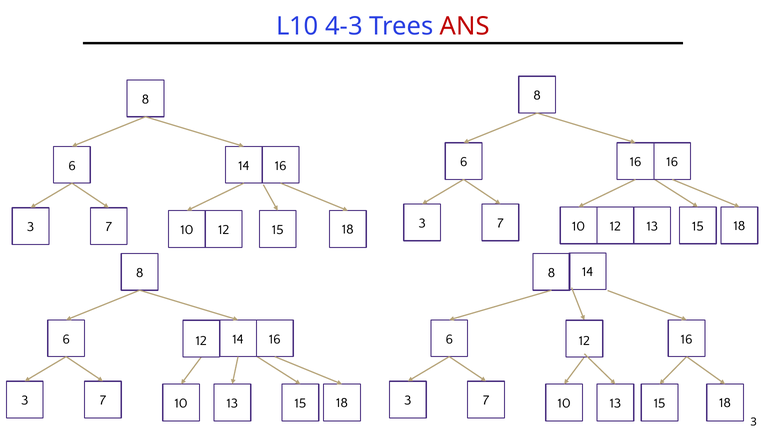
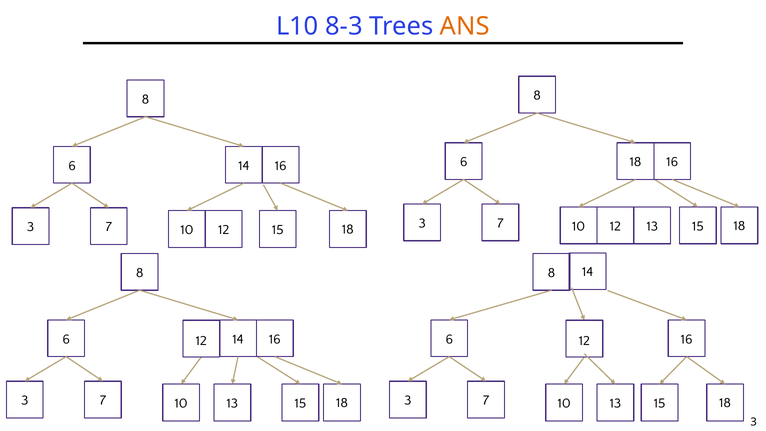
4-3: 4-3 -> 8-3 (344, 26)
ANS colour: red -> orange (465, 26)
6 16: 16 -> 18 (636, 162)
